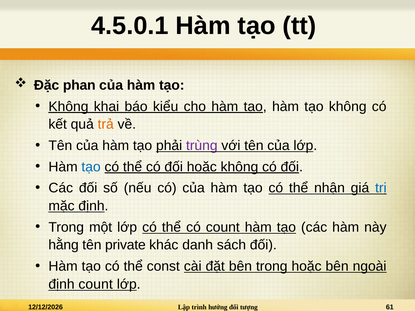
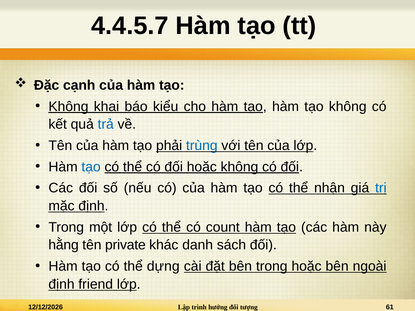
4.5.0.1: 4.5.0.1 -> 4.4.5.7 (130, 26)
phan: phan -> cạnh (79, 85)
trả colour: orange -> blue (106, 124)
trùng colour: purple -> blue (202, 146)
const: const -> dựng (163, 267)
định count: count -> friend (96, 284)
